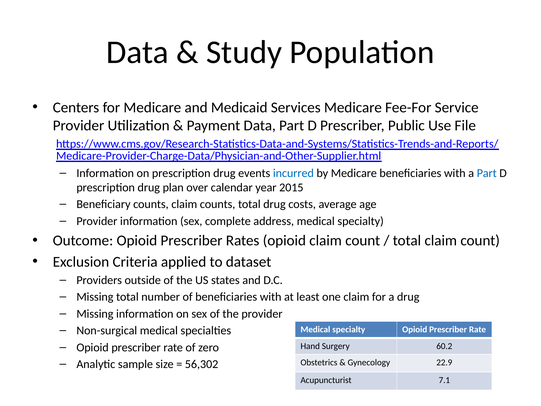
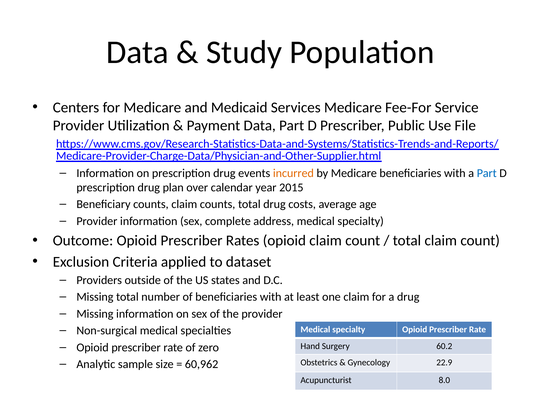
incurred colour: blue -> orange (293, 173)
56,302: 56,302 -> 60,962 (202, 364)
7.1: 7.1 -> 8.0 (444, 380)
